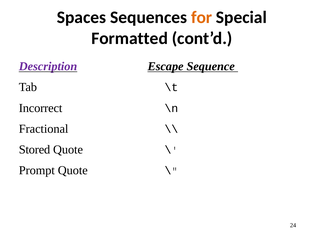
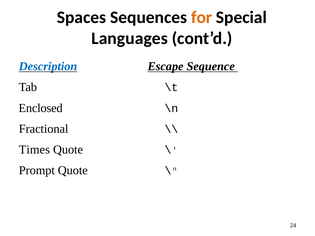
Formatted: Formatted -> Languages (130, 38)
Description colour: purple -> blue (48, 66)
Incorrect: Incorrect -> Enclosed (41, 108)
Stored: Stored -> Times (34, 150)
